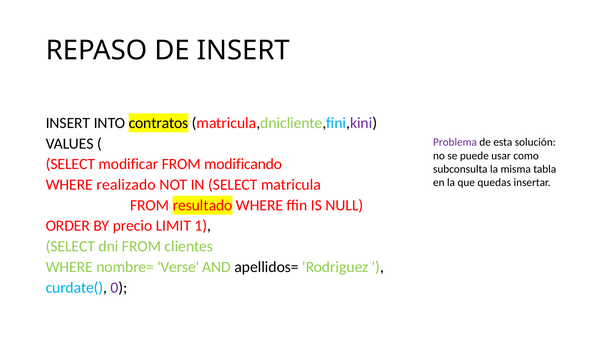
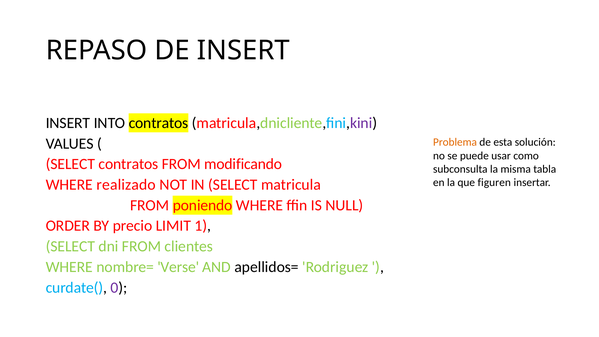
Problema colour: purple -> orange (455, 142)
SELECT modificar: modificar -> contratos (128, 164)
quedas: quedas -> figuren (494, 183)
resultado: resultado -> poniendo (203, 205)
